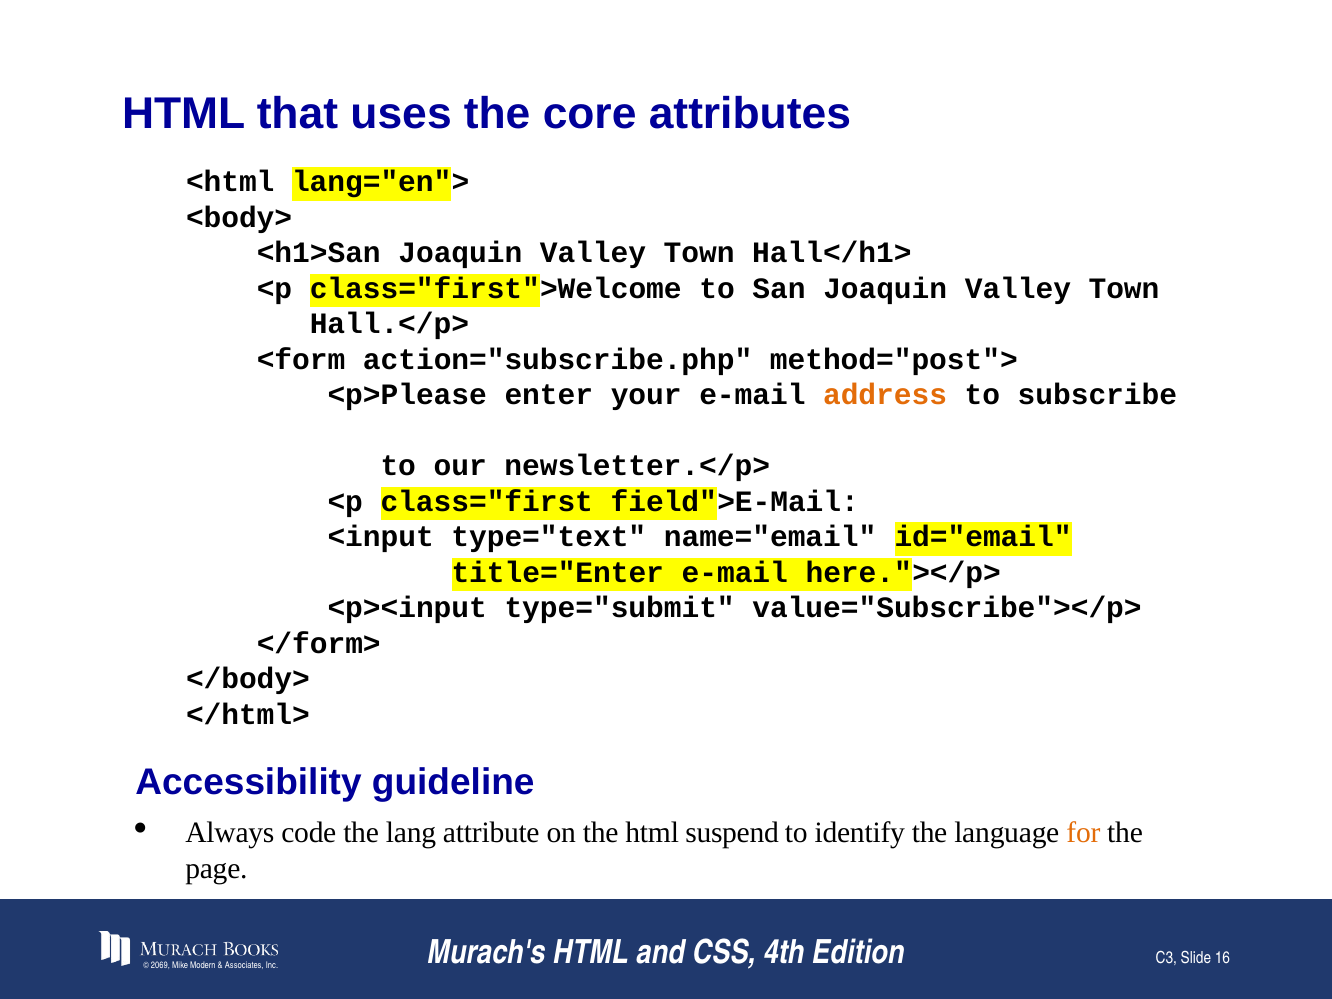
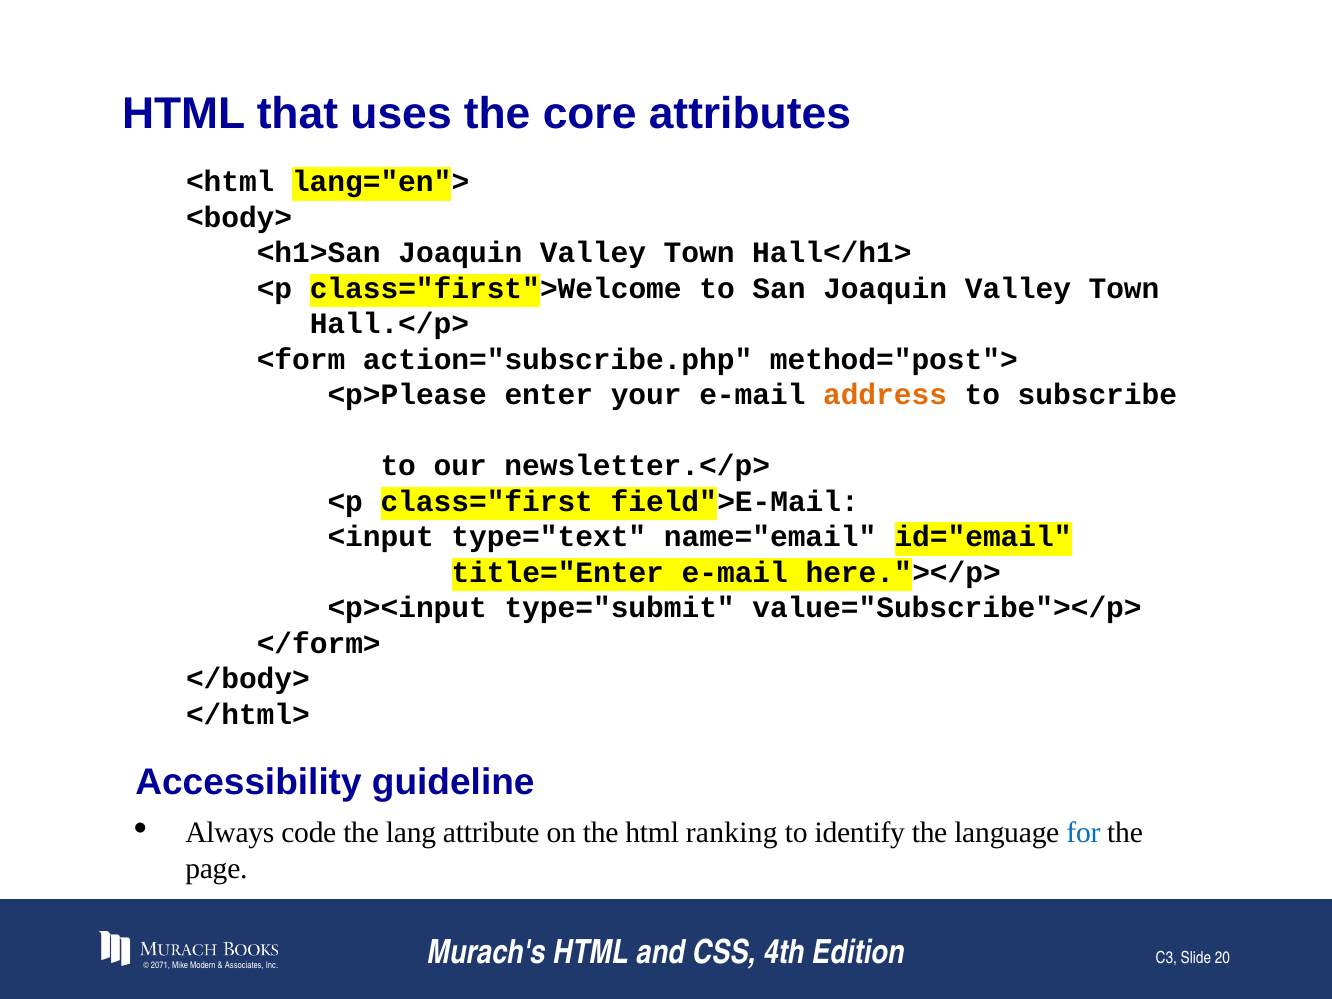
suspend: suspend -> ranking (732, 833)
for colour: orange -> blue (1083, 833)
2069: 2069 -> 2071 (160, 965)
16: 16 -> 20 (1222, 958)
